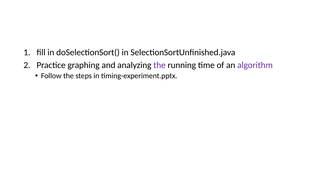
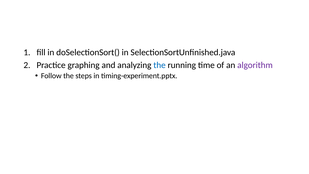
the colour: purple -> blue (160, 65)
